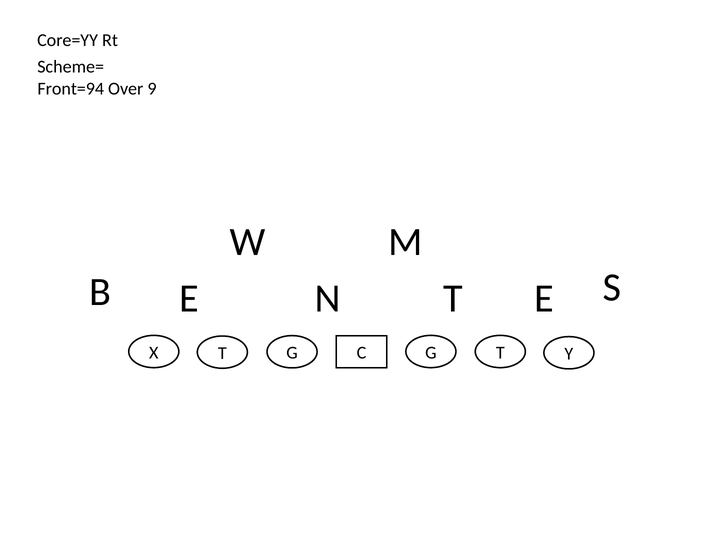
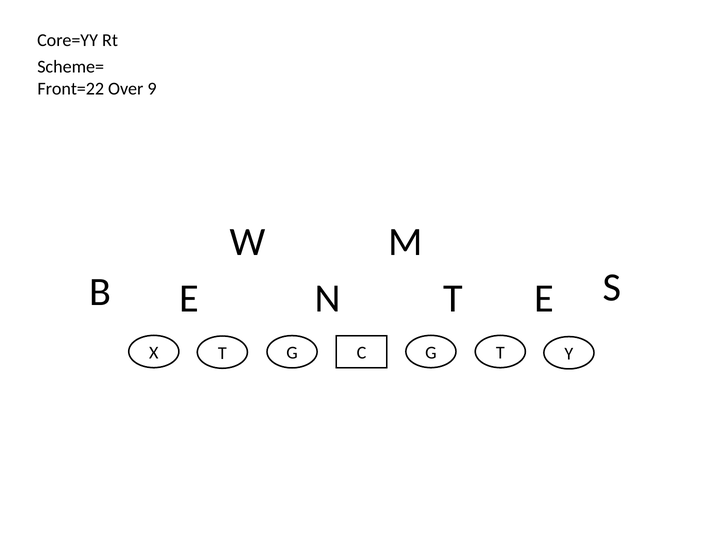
Front=94: Front=94 -> Front=22 (71, 89)
